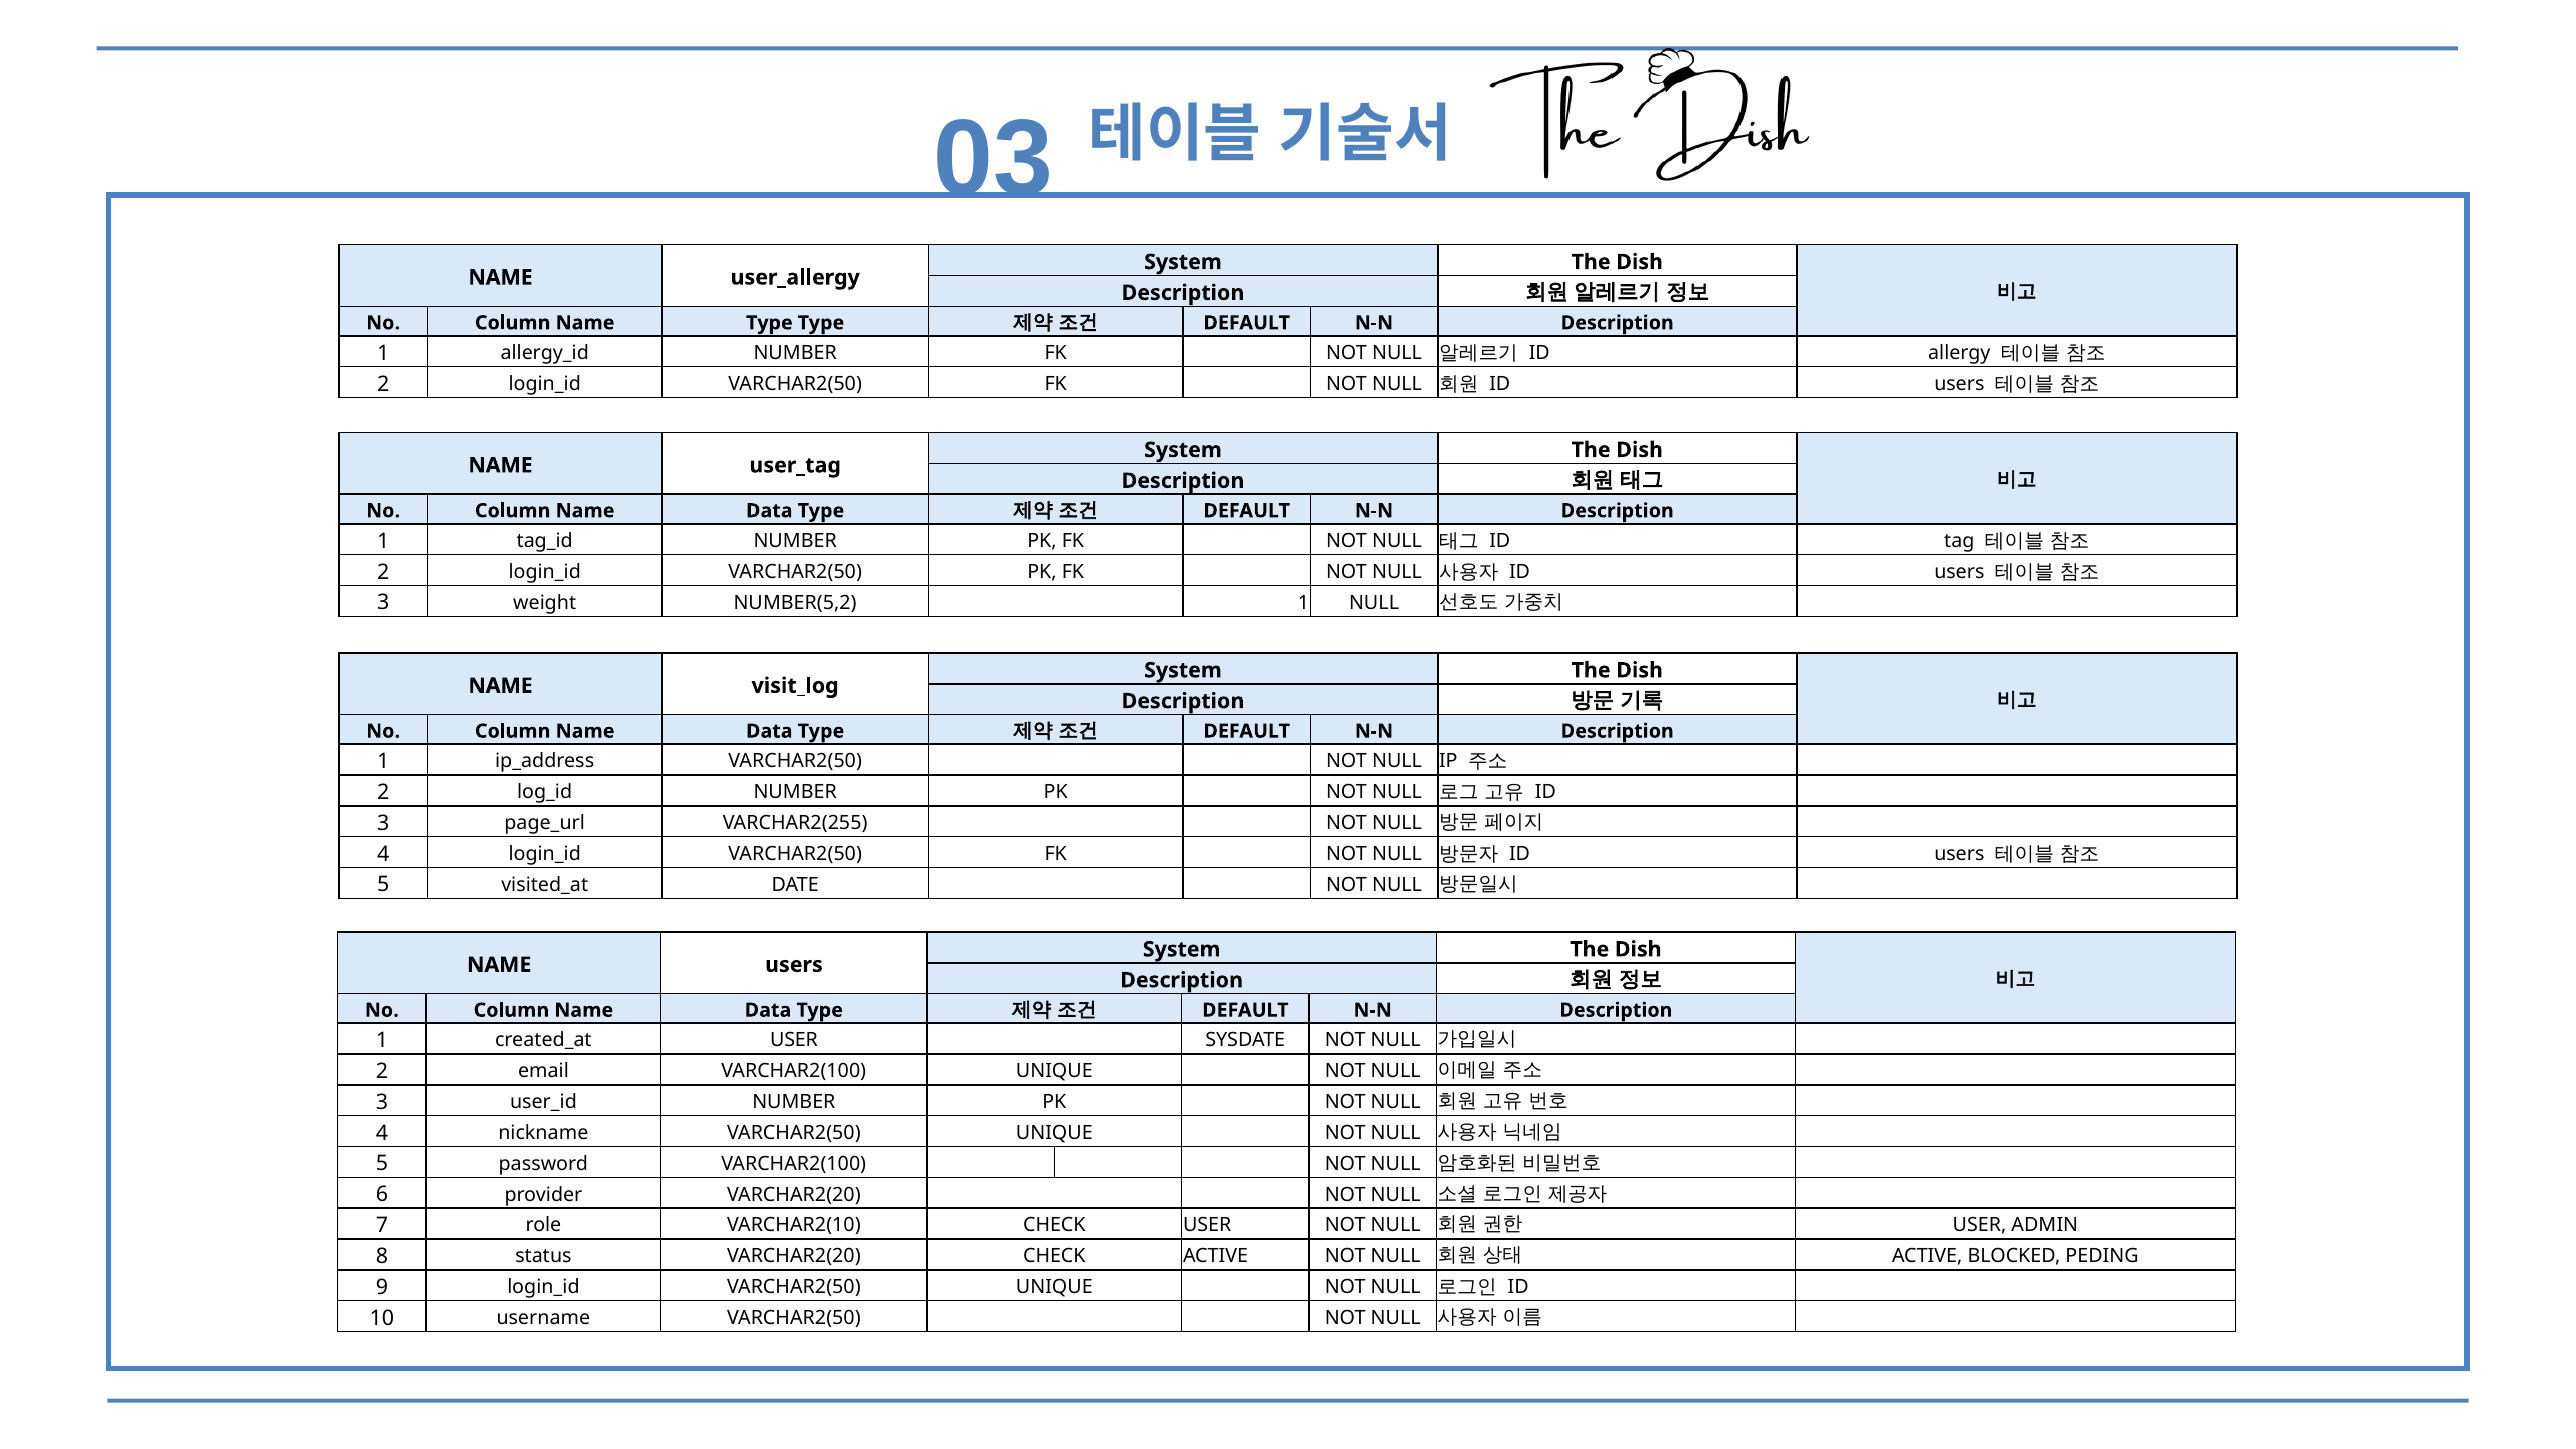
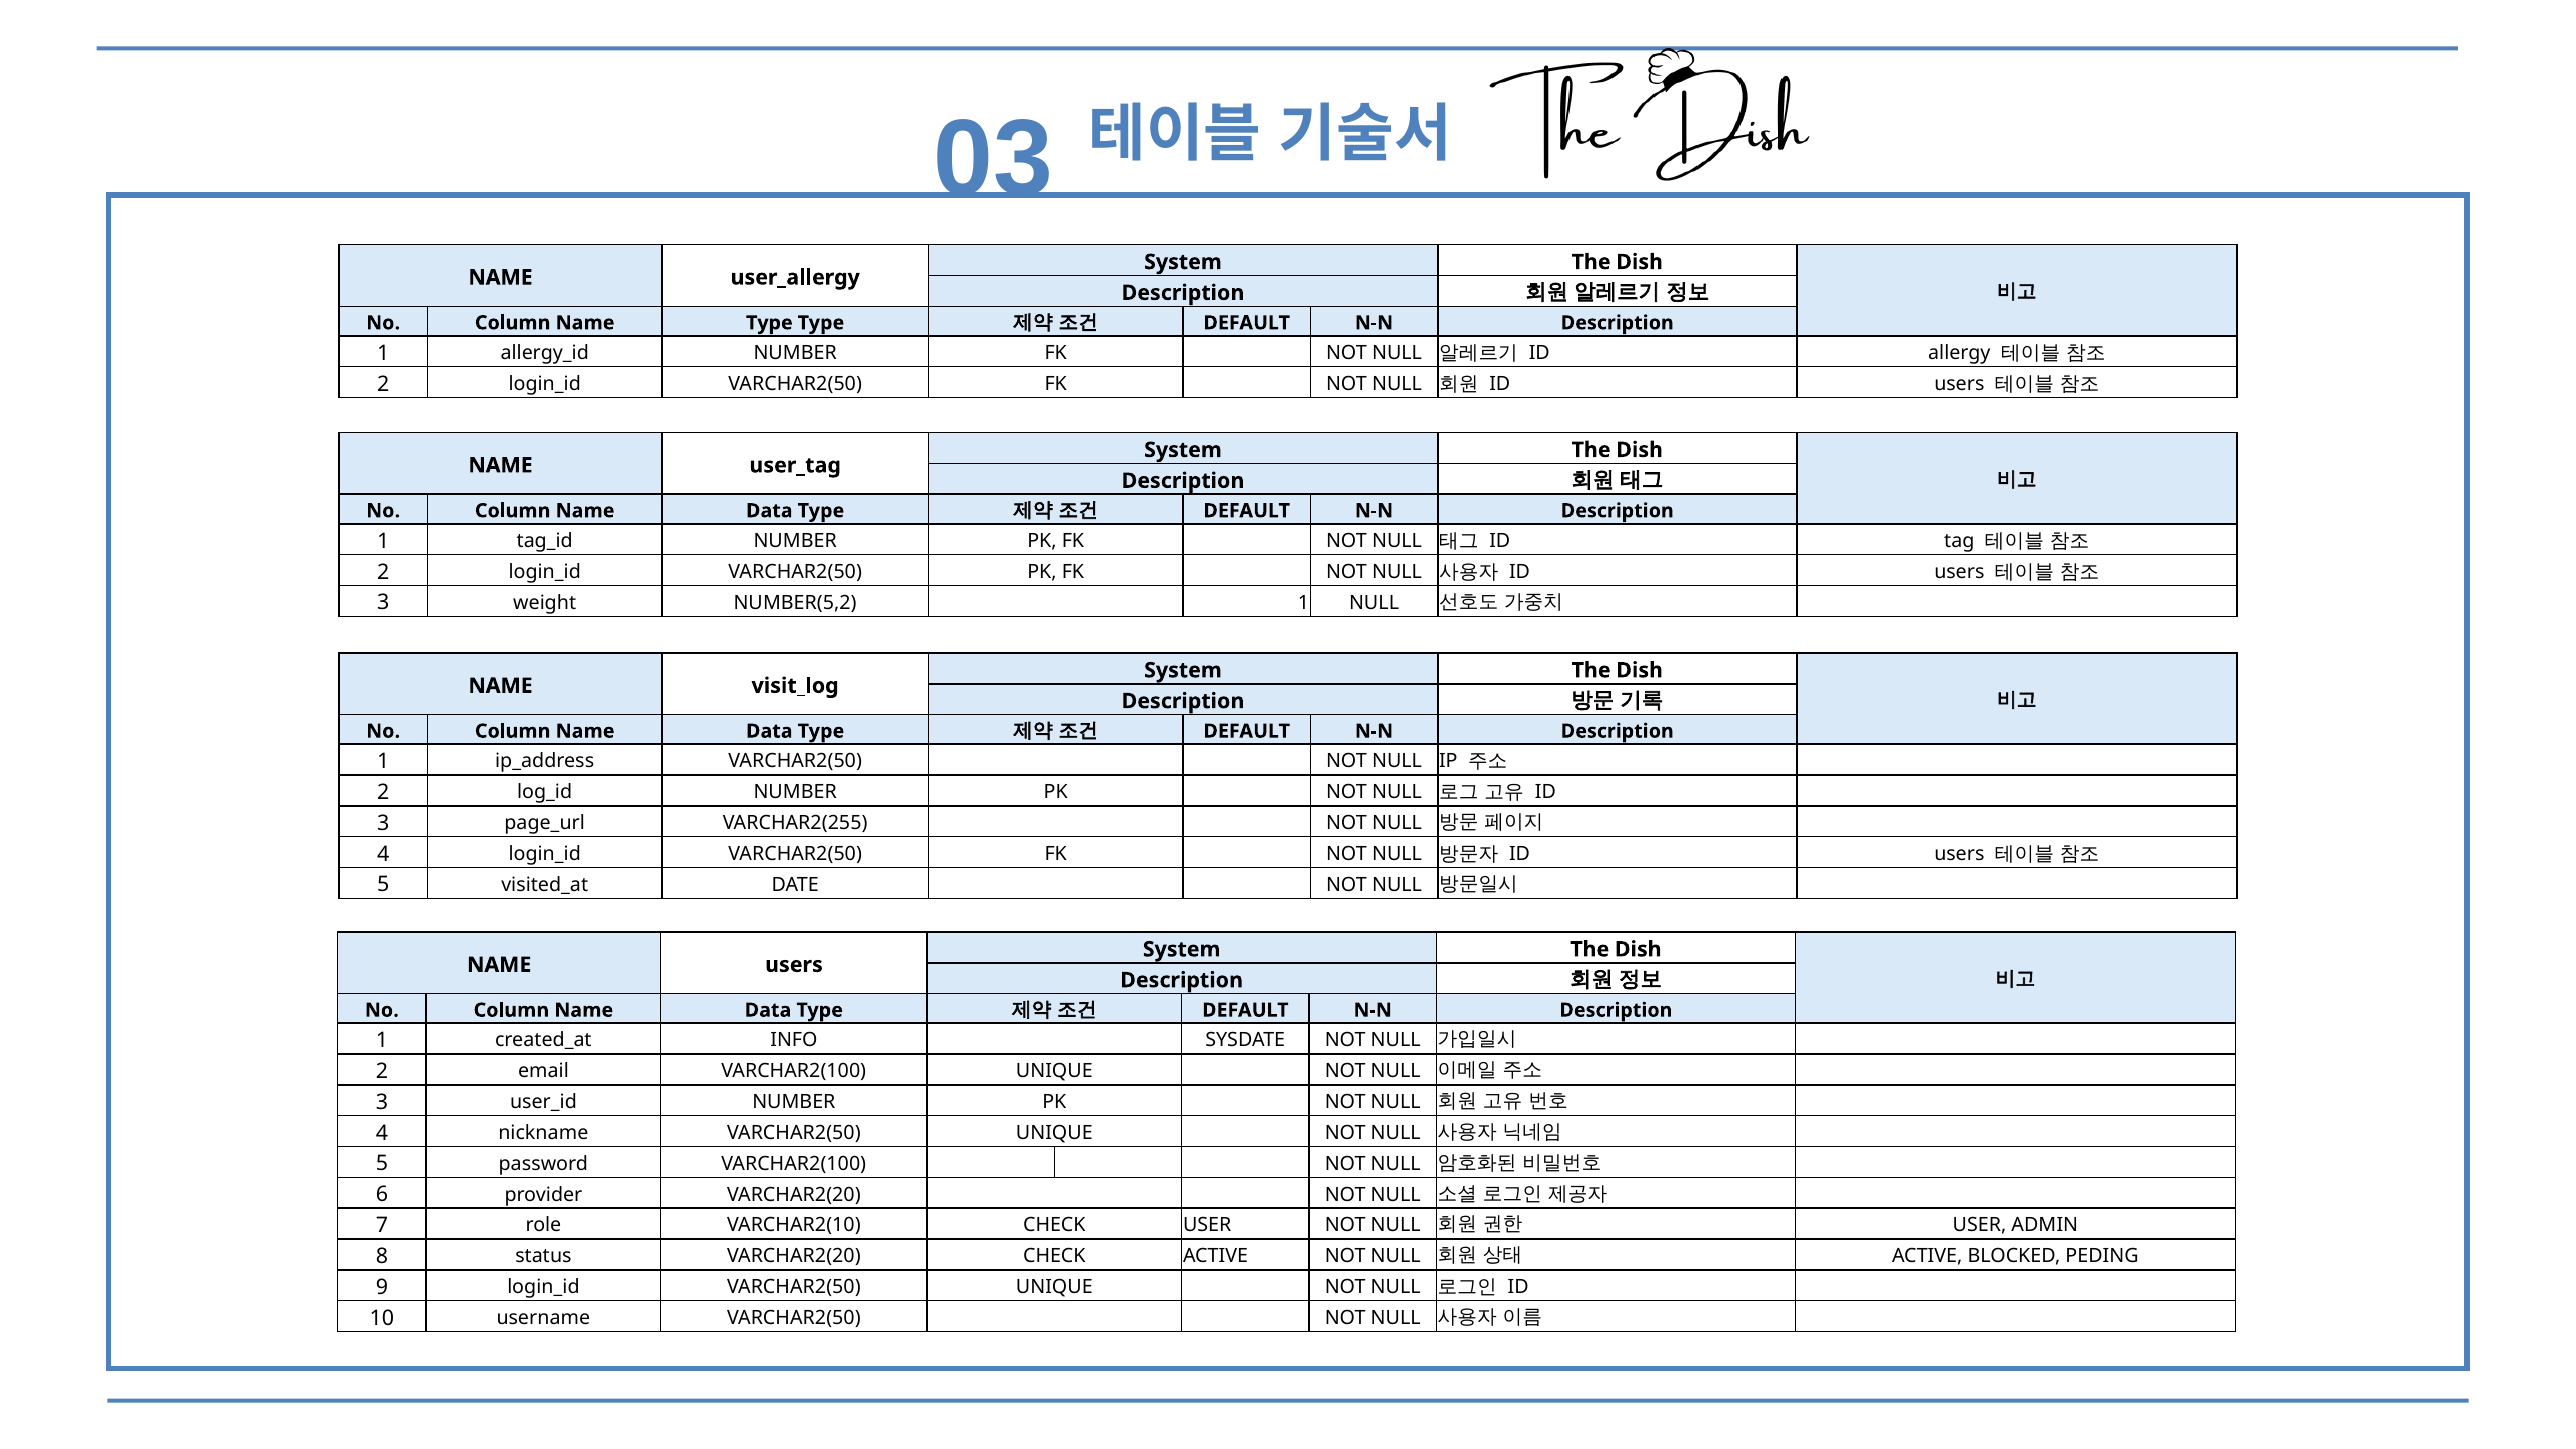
USER: USER -> INFO (794, 1040)
